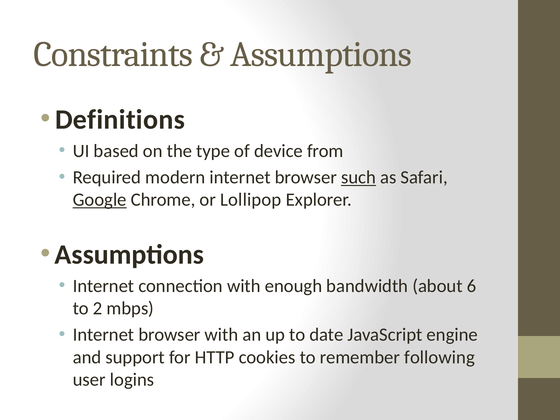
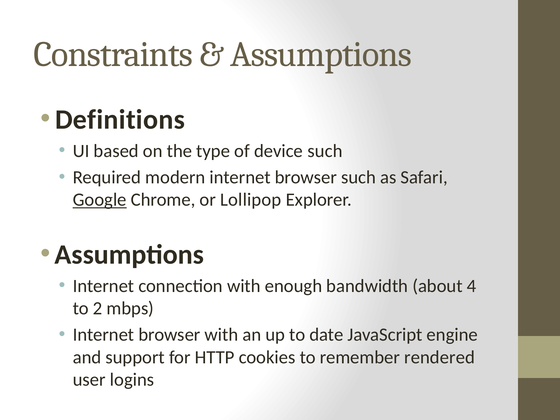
device from: from -> such (325, 151)
such underline: present -> none (358, 177)
6: 6 -> 4 (472, 286)
following: following -> rendered (440, 357)
